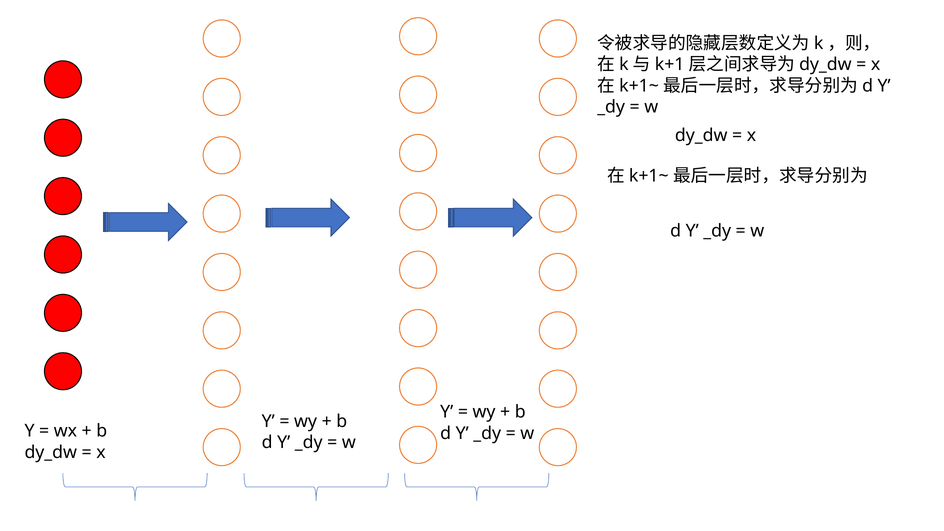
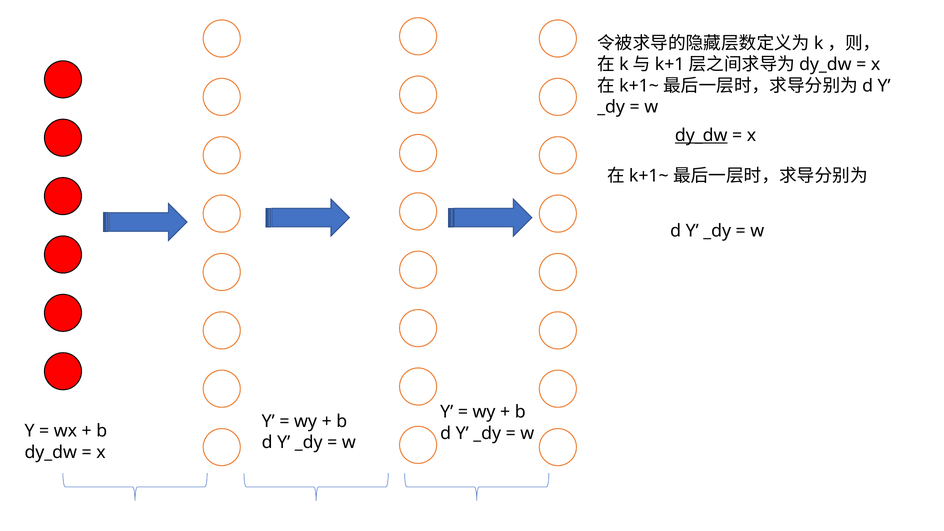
dy_dw underline: none -> present (701, 135)
